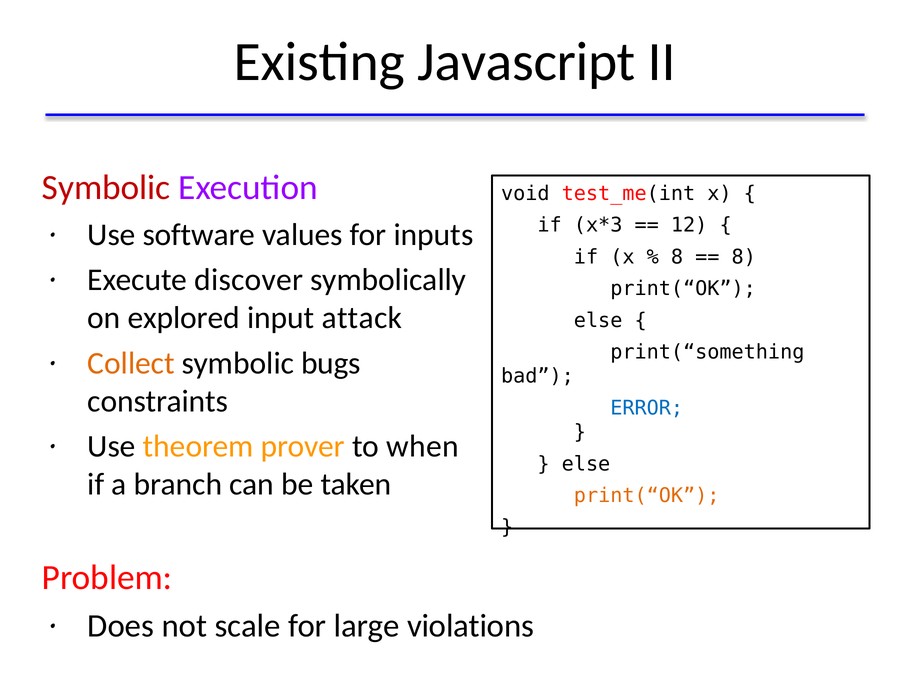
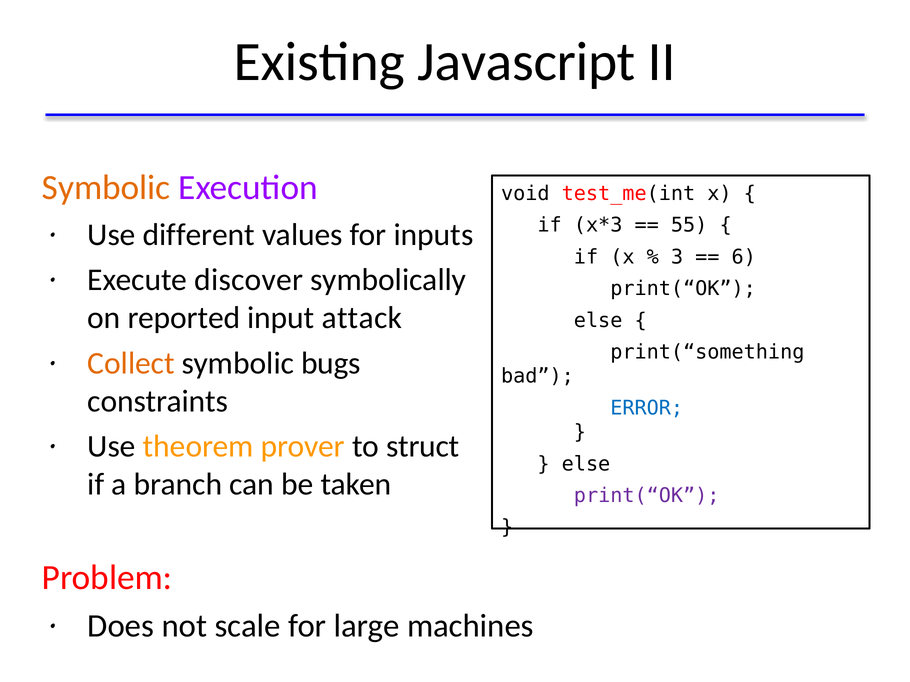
Symbolic colour: red -> orange (106, 188)
12: 12 -> 55 (689, 225)
software: software -> different (199, 235)
8: 8 -> 3 (677, 257)
8: 8 -> 6 (744, 257)
explored: explored -> reported (184, 318)
when: when -> struct (423, 447)
print(“OK colour: orange -> purple (647, 496)
violations: violations -> machines (470, 626)
